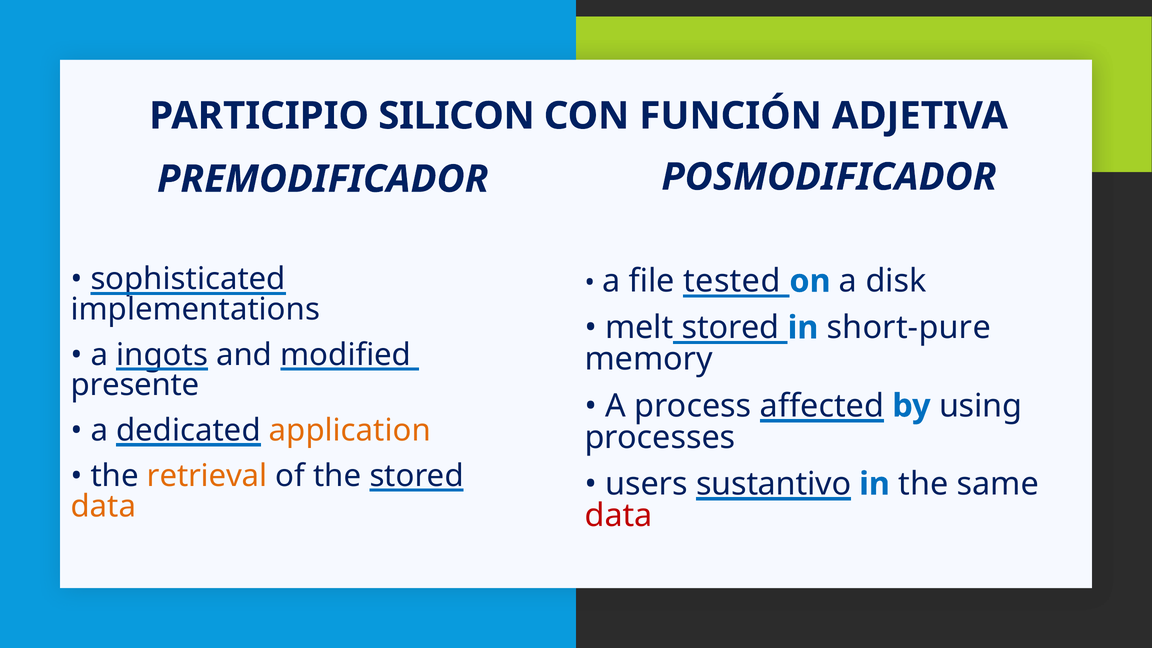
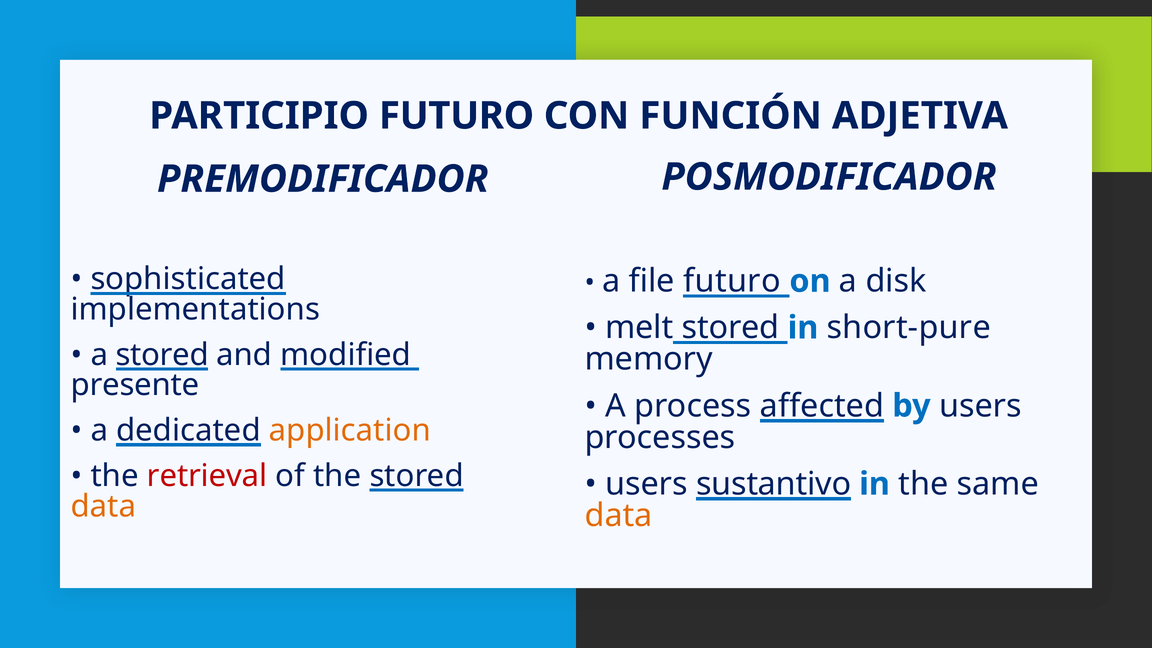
PARTICIPIO SILICON: SILICON -> FUTURO (456, 116)
file tested: tested -> futuro (732, 281)
a ingots: ingots -> stored (162, 355)
by using: using -> users (980, 406)
retrieval colour: orange -> red (207, 476)
data colour: red -> orange (619, 516)
